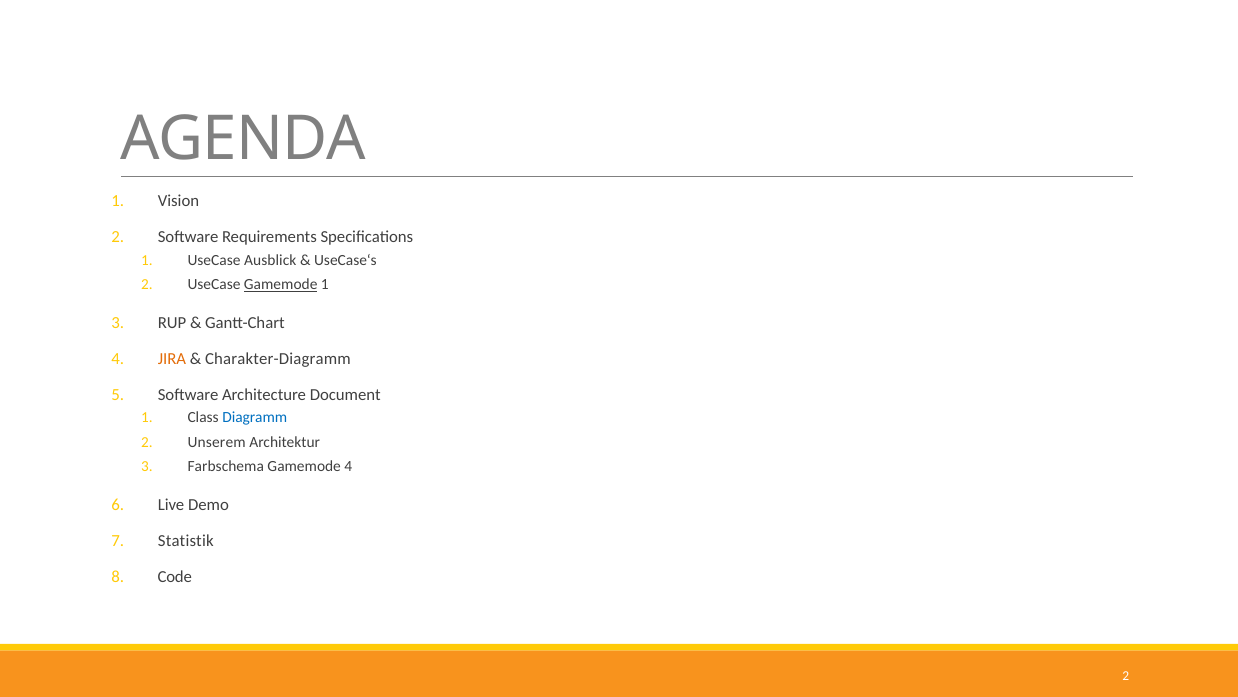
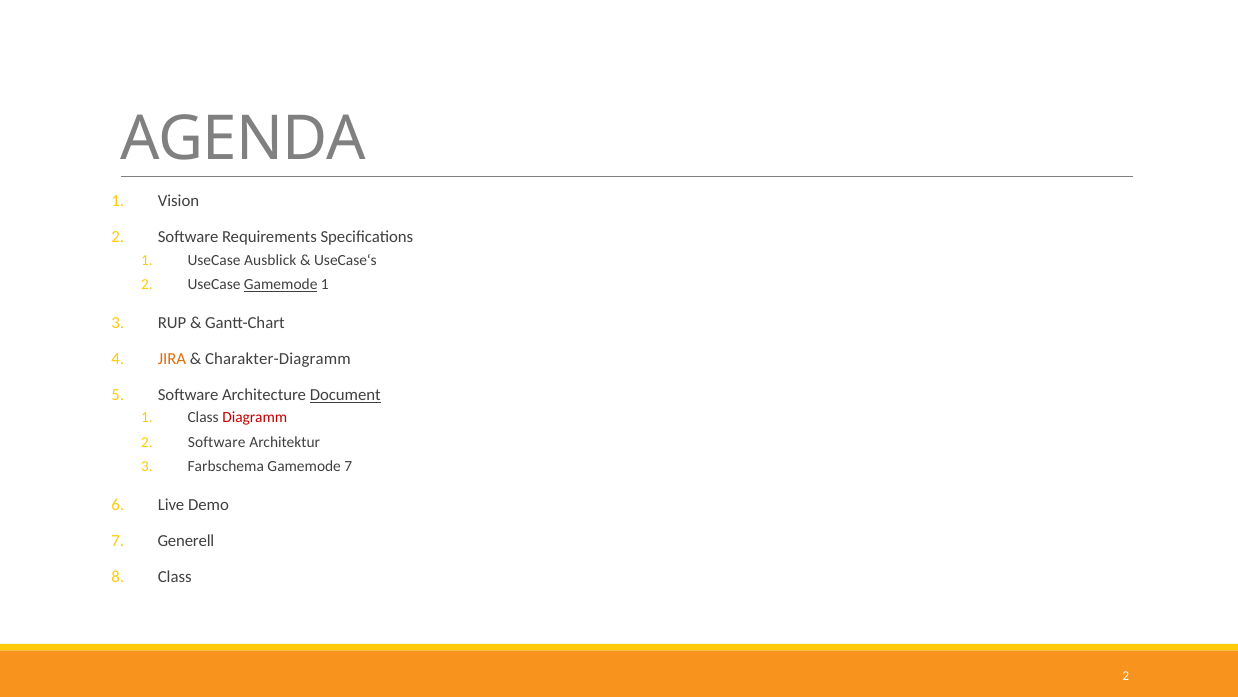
Document underline: none -> present (345, 395)
Diagramm colour: blue -> red (255, 417)
Unserem: Unserem -> Software (217, 442)
Gamemode 4: 4 -> 7 (348, 466)
Statistik: Statistik -> Generell (186, 540)
Code: Code -> Class (175, 577)
